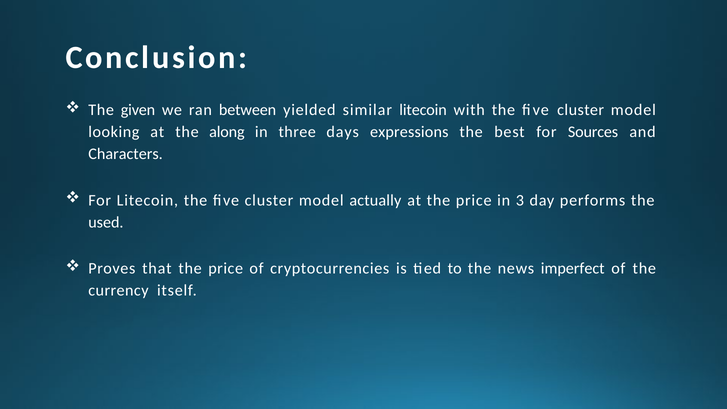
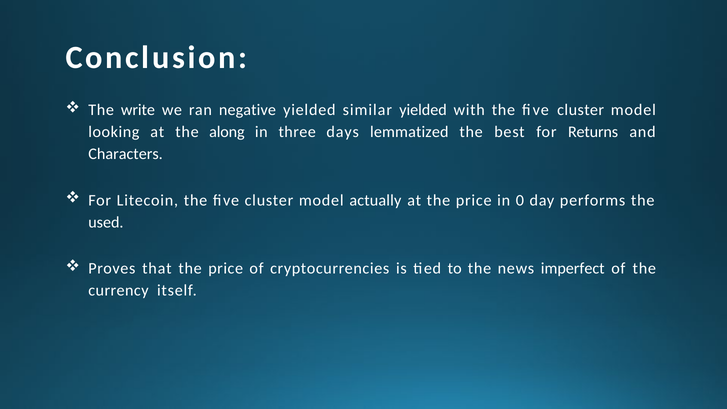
given: given -> write (138, 110)
between: between -> negative (247, 110)
similar litecoin: litecoin -> yielded (423, 110)
expressions: expressions -> lemmatized (409, 132)
Sources: Sources -> Returns (593, 132)
3: 3 -> 0 (520, 200)
